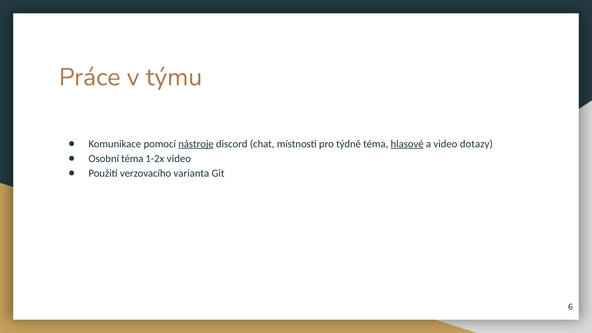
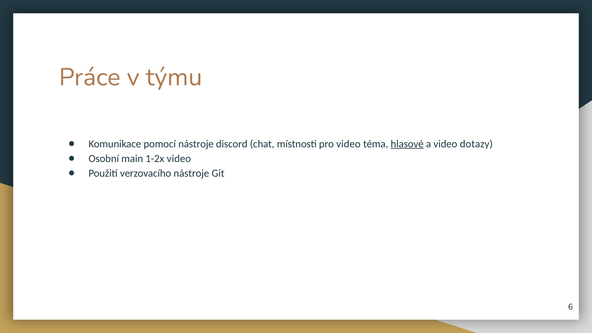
nástroje underline: present -> none (196, 144)
pro týdně: týdně -> video (348, 144)
Osobní téma: téma -> main (132, 159)
verzovacího varianta: varianta -> nástroje (191, 173)
